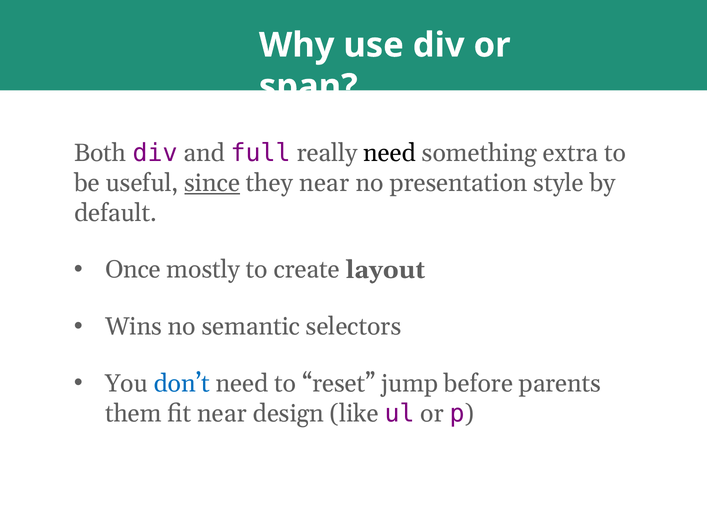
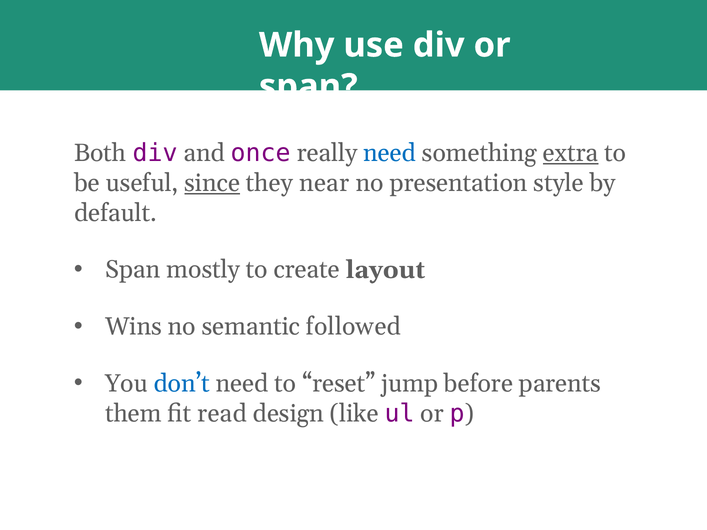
full: full -> once (261, 153)
need colour: black -> blue (390, 153)
extra underline: none -> present (571, 153)
Once: Once -> Span (133, 270)
selectors: selectors -> followed (353, 327)
fit near: near -> read (222, 414)
